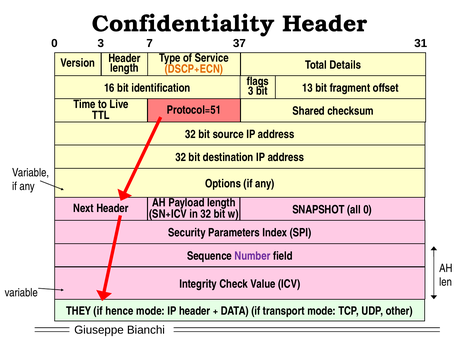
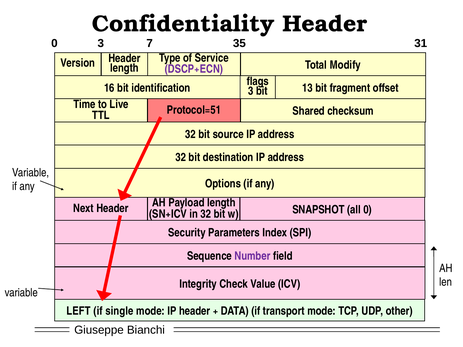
37: 37 -> 35 (239, 43)
DSCP+ECN colour: orange -> purple (194, 69)
Details: Details -> Modify (345, 65)
THEY: THEY -> LEFT (79, 311)
hence: hence -> single (119, 311)
